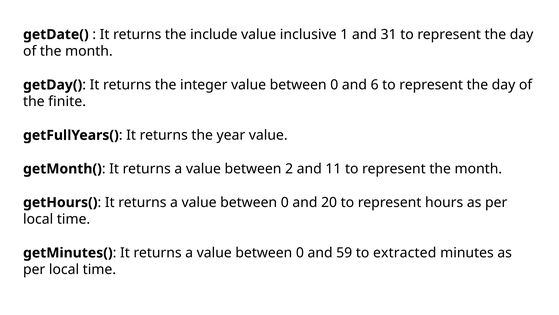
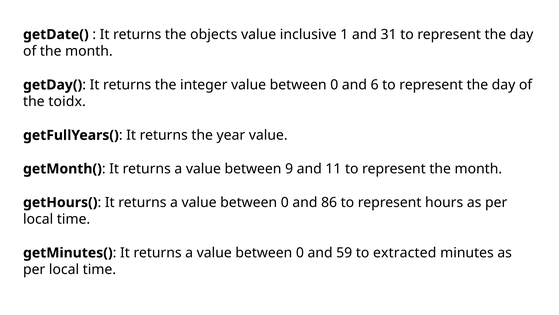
include: include -> objects (214, 34)
finite: finite -> toidx (67, 101)
2: 2 -> 9 (289, 169)
20: 20 -> 86 (329, 202)
